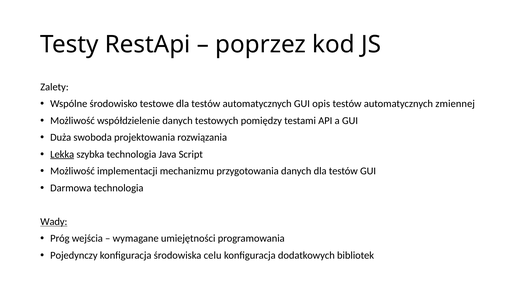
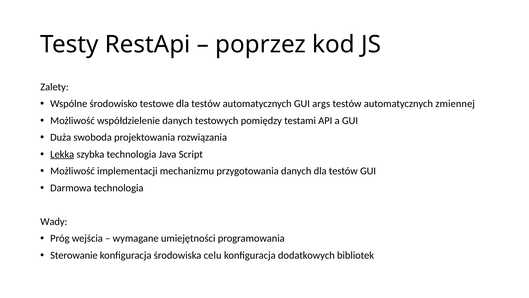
opis: opis -> args (321, 104)
Wady underline: present -> none (54, 221)
Pojedynczy: Pojedynczy -> Sterowanie (74, 255)
